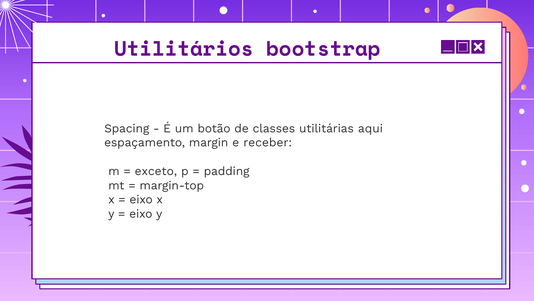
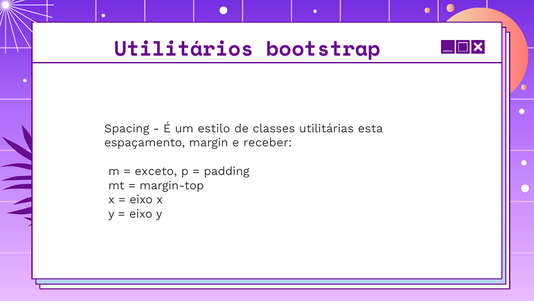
botão: botão -> estilo (214, 128)
aqui: aqui -> esta (370, 128)
